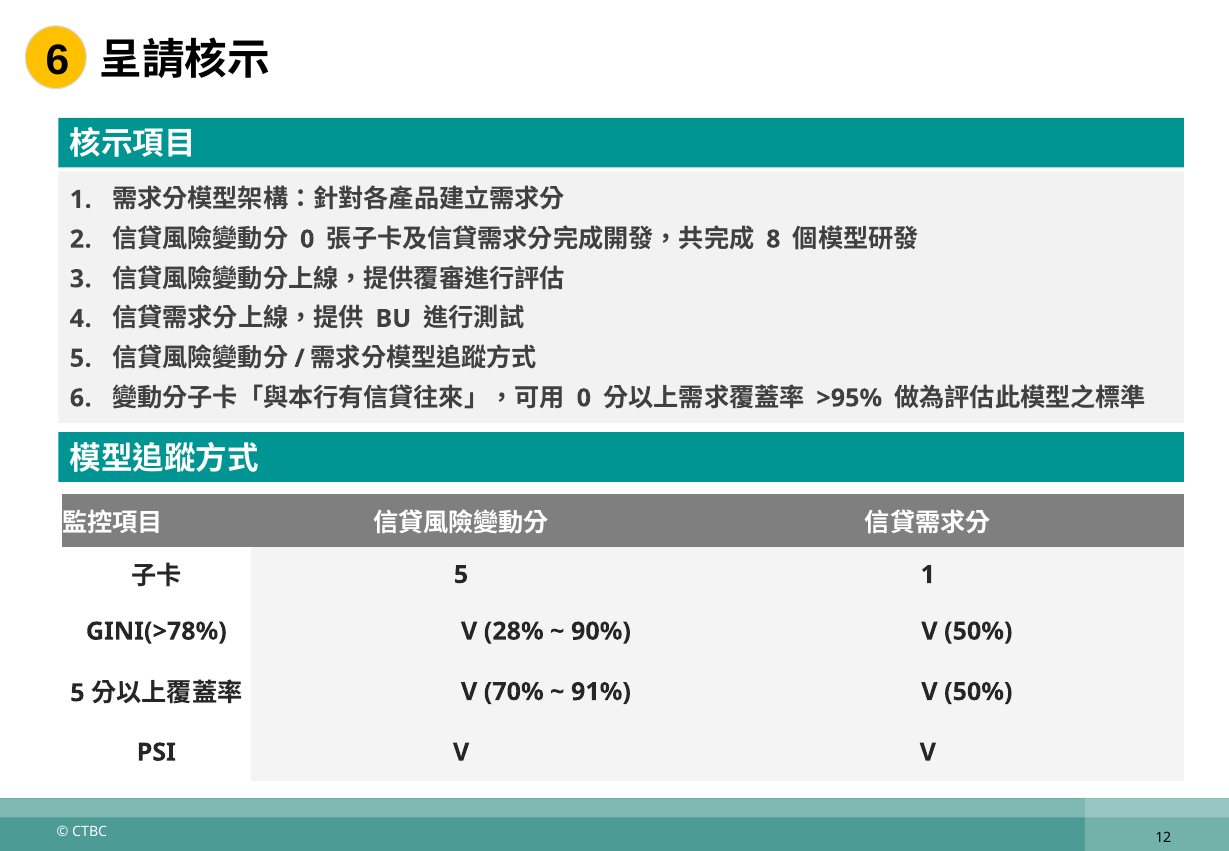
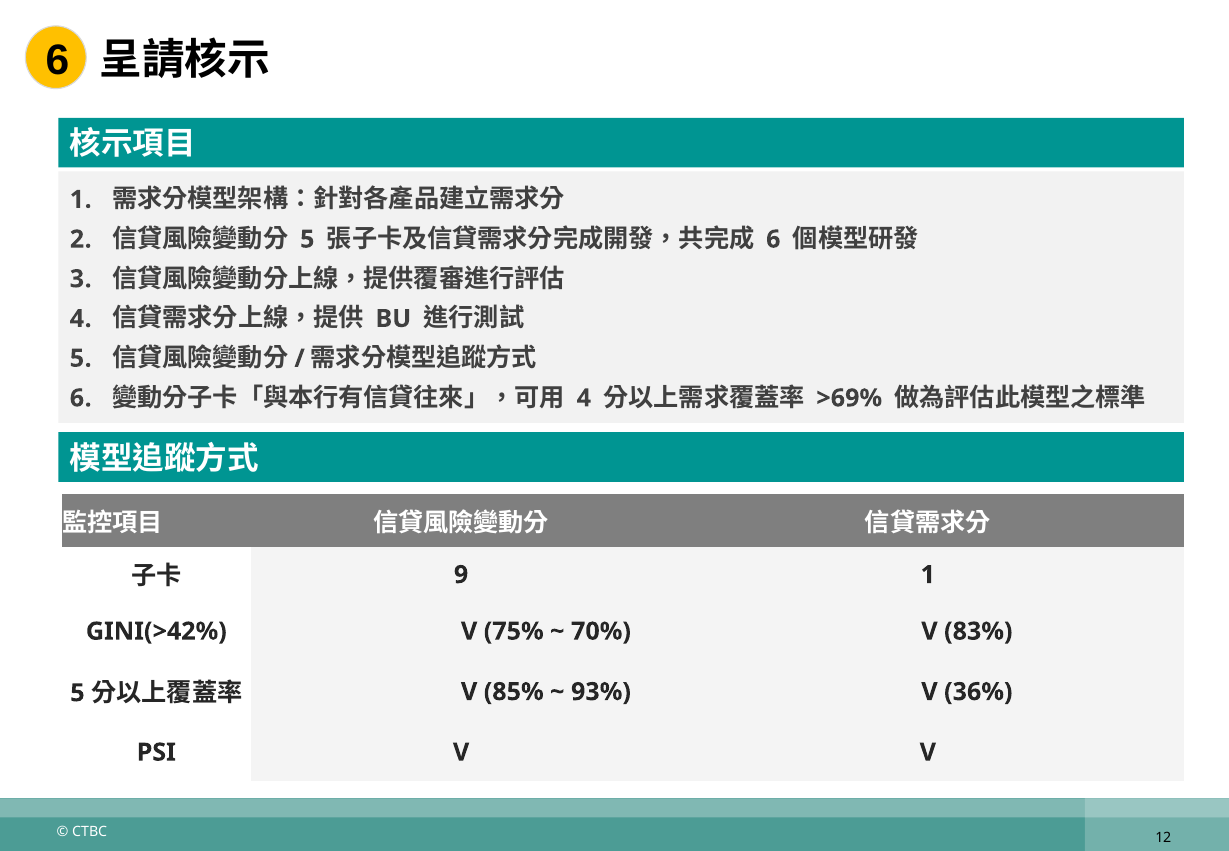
0: 0 -> 5 (307, 239)
8: 8 -> 6 (773, 239)
0: 0 -> 4 (584, 398)
>95%: >95% -> >69% (849, 398)
5: 5 -> 9 (461, 575)
GINI(>78%: GINI(>78% -> GINI(>42% (156, 631)
28%: 28% -> 75% (514, 631)
90%: 90% -> 70% (601, 631)
50%: 50% -> 83% (978, 631)
70%: 70% -> 85% (514, 692)
91%: 91% -> 93% (601, 692)
50%: 50% -> 36% (978, 692)
